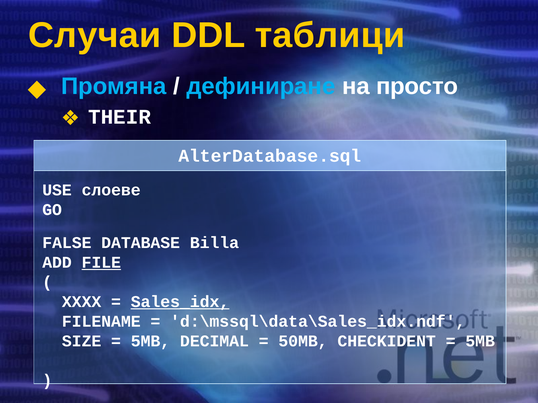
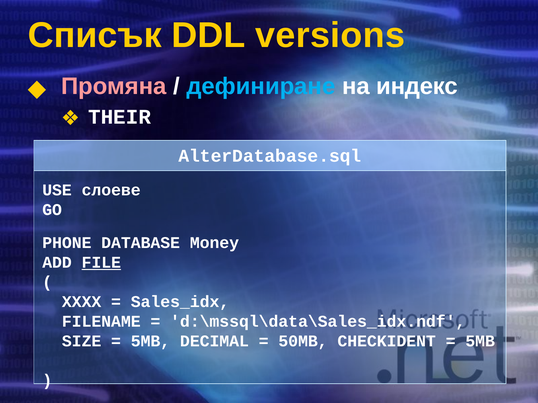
Случаи: Случаи -> Списък (95, 35)
таблици: таблици -> versions (330, 35)
Промяна colour: light blue -> pink (114, 87)
просто: просто -> индекс (417, 87)
FALSE: FALSE -> PHONE (67, 243)
Billa: Billa -> Money (214, 243)
Sales_idx underline: present -> none (180, 302)
